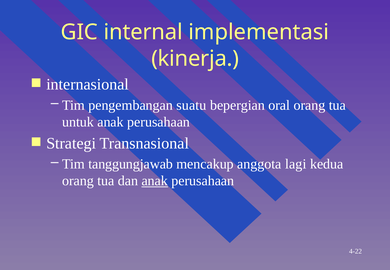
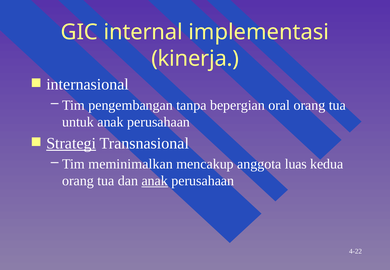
suatu: suatu -> tanpa (191, 105)
Strategi underline: none -> present (71, 143)
tanggungjawab: tanggungjawab -> meminimalkan (131, 164)
lagi: lagi -> luas (296, 164)
